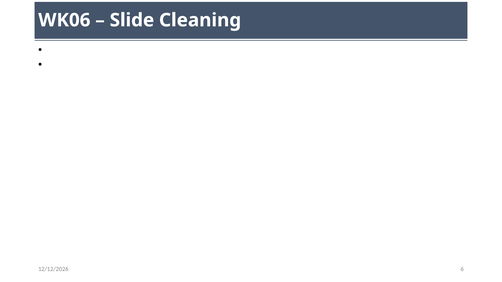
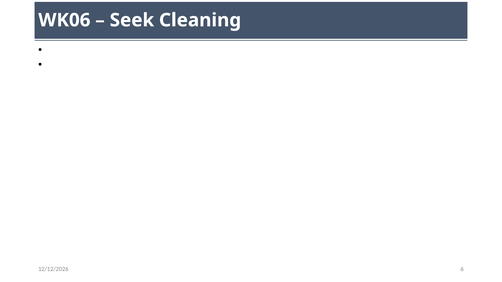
Slide: Slide -> Seek (132, 20)
